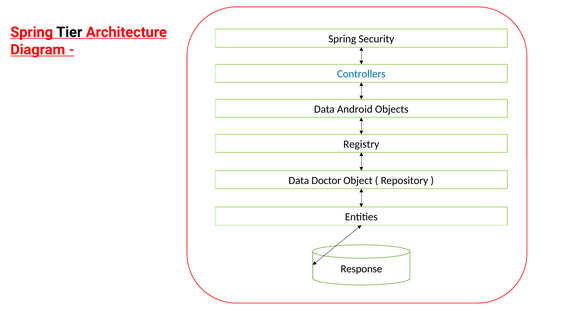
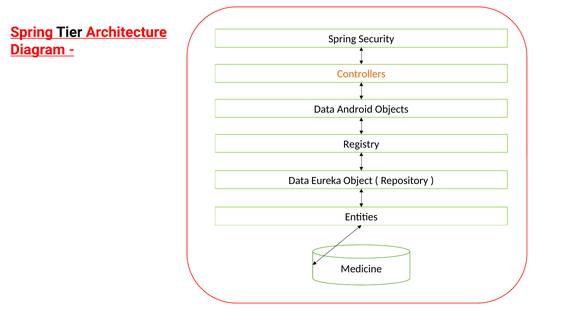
Controllers colour: blue -> orange (361, 74)
Doctor: Doctor -> Eureka (326, 180)
Response: Response -> Medicine (361, 269)
